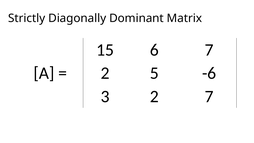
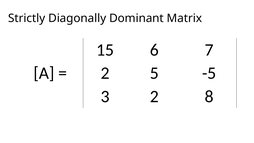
-6: -6 -> -5 (209, 73)
2 7: 7 -> 8 (209, 96)
